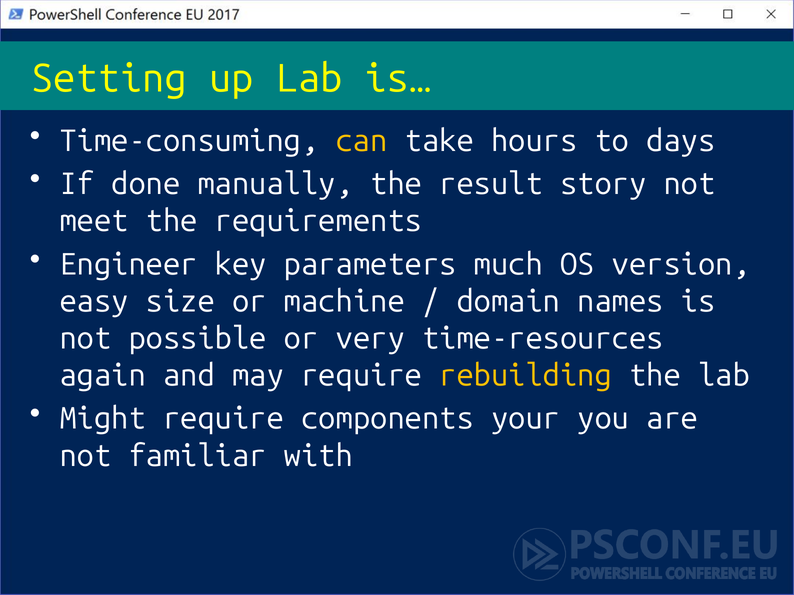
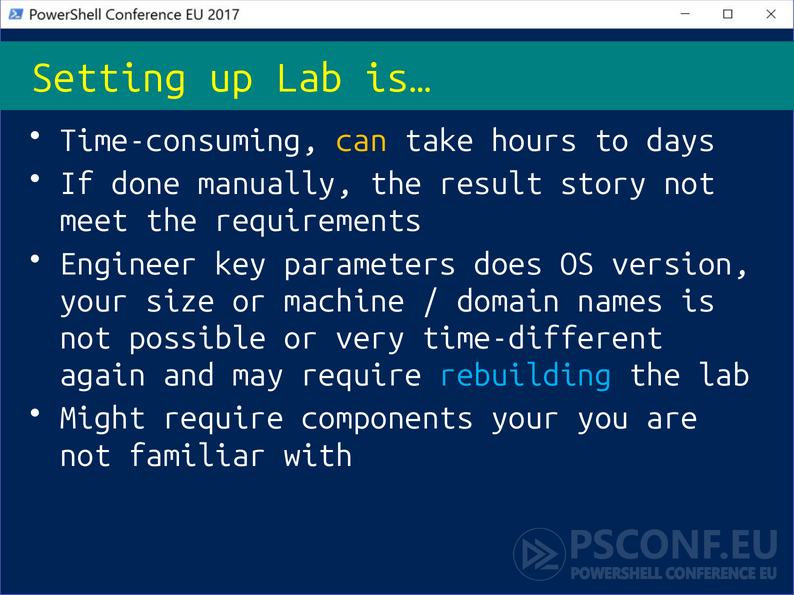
much: much -> does (508, 265)
easy: easy -> your (94, 302)
time-resources: time-resources -> time-different (543, 339)
rebuilding colour: yellow -> light blue (526, 376)
